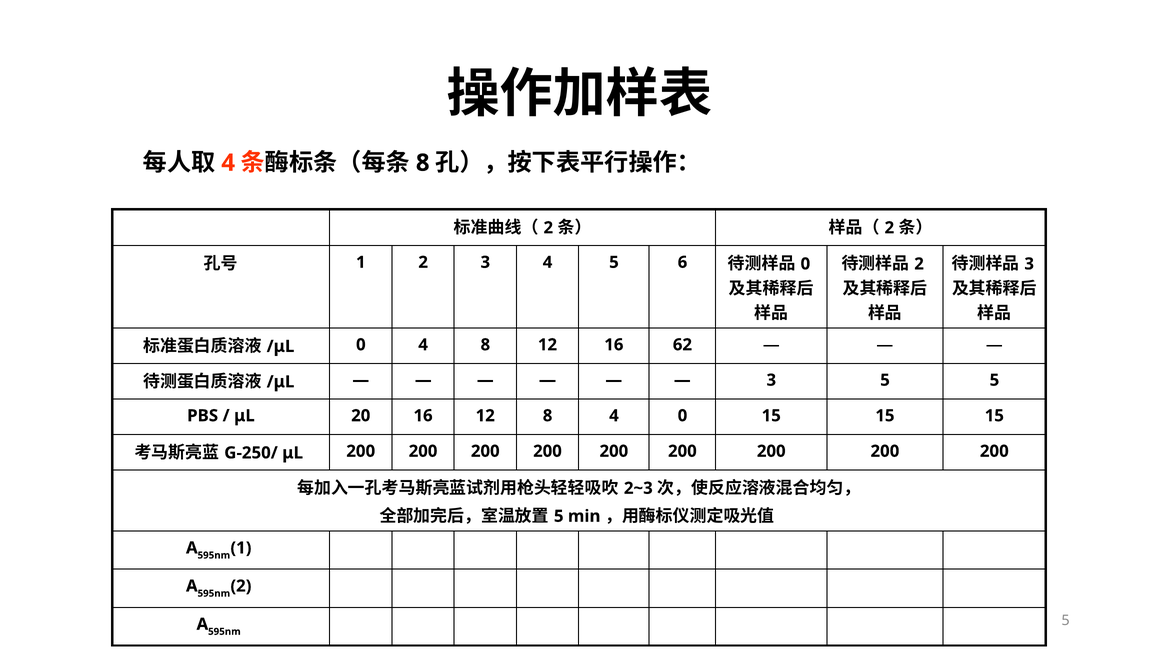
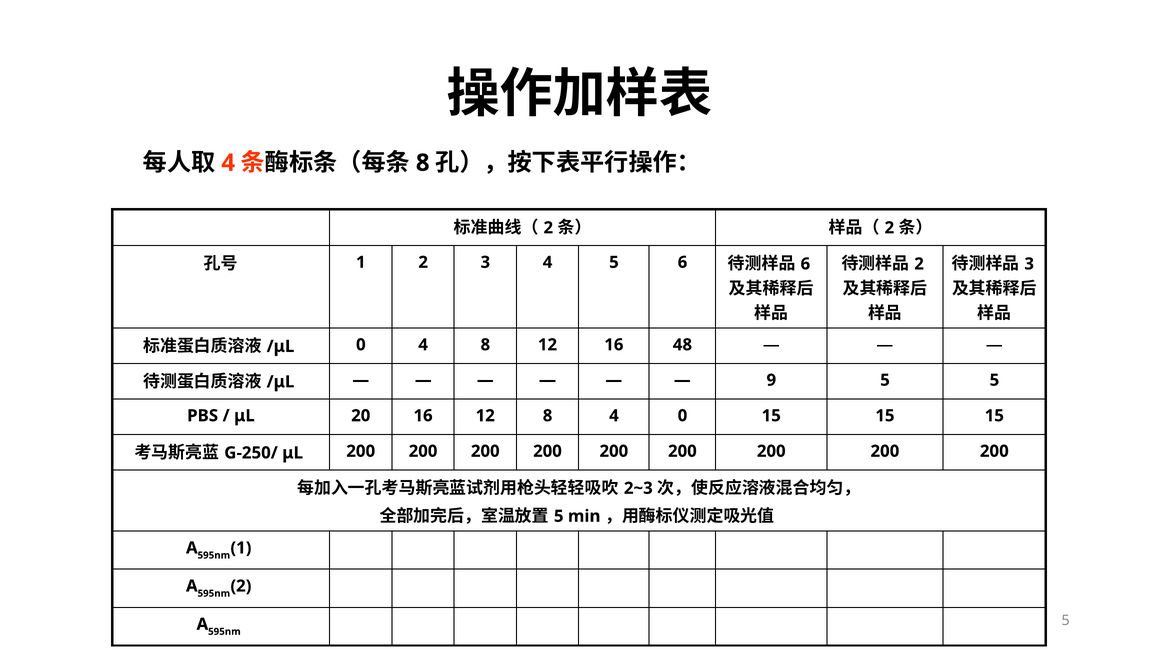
0: 0 -> 6 (805, 264)
62: 62 -> 48 (682, 345)
3: 3 -> 9 (771, 380)
